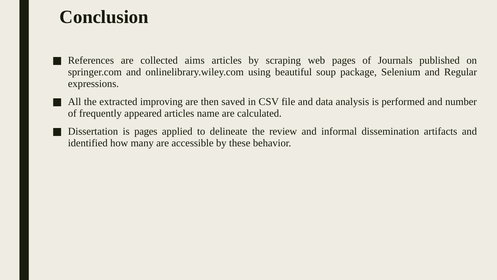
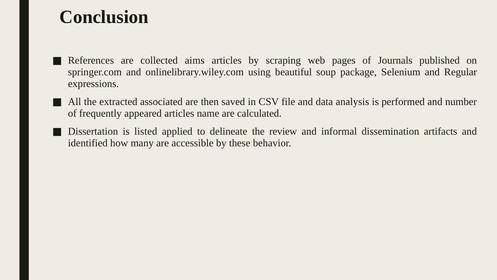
improving: improving -> associated (161, 102)
is pages: pages -> listed (146, 131)
